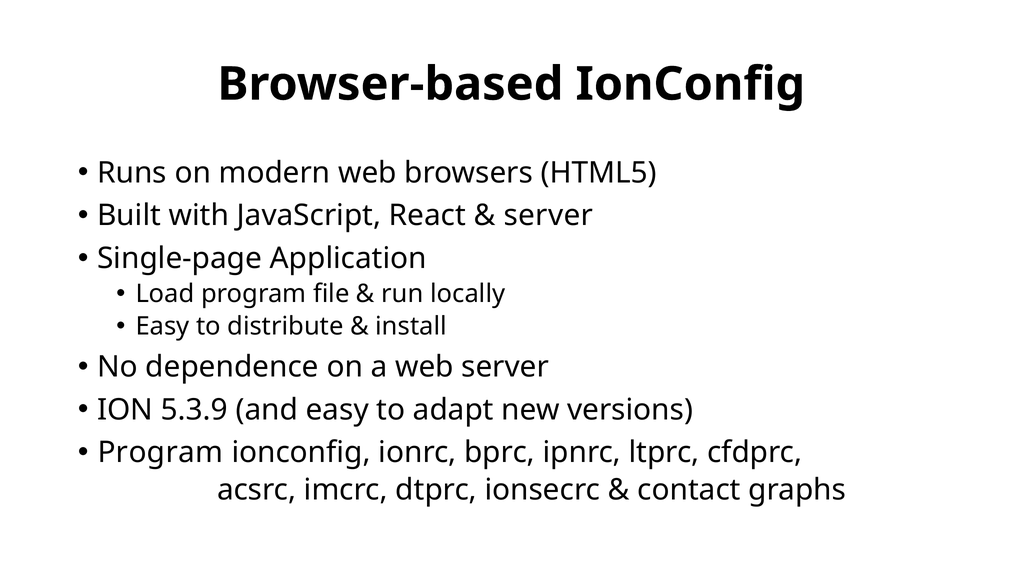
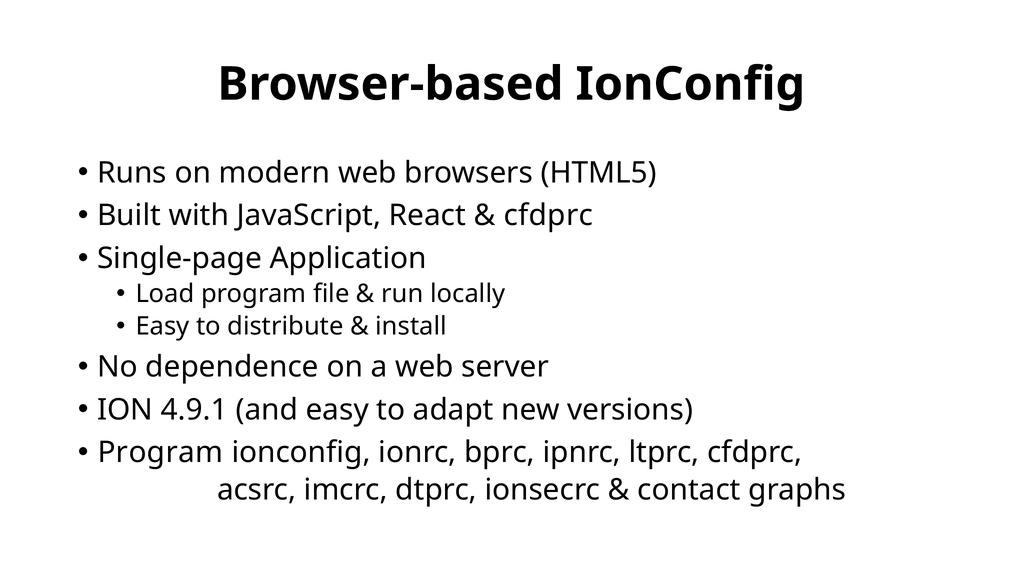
server: server -> cfdprc (548, 216)
5.3.9: 5.3.9 -> 4.9.1 (194, 410)
